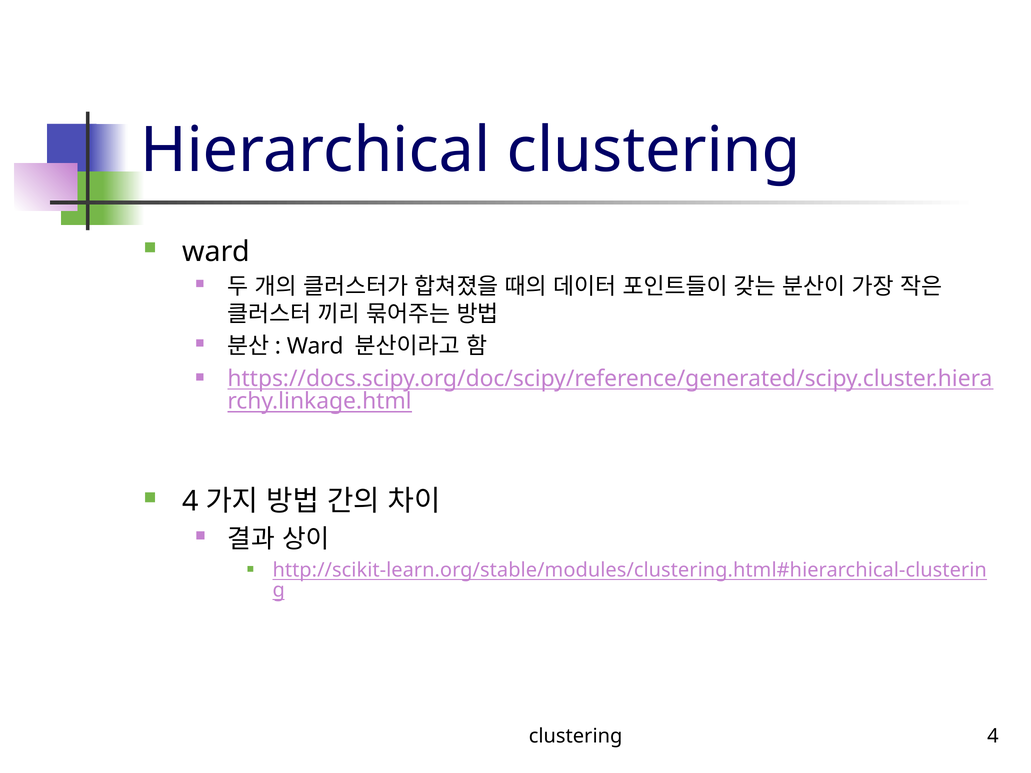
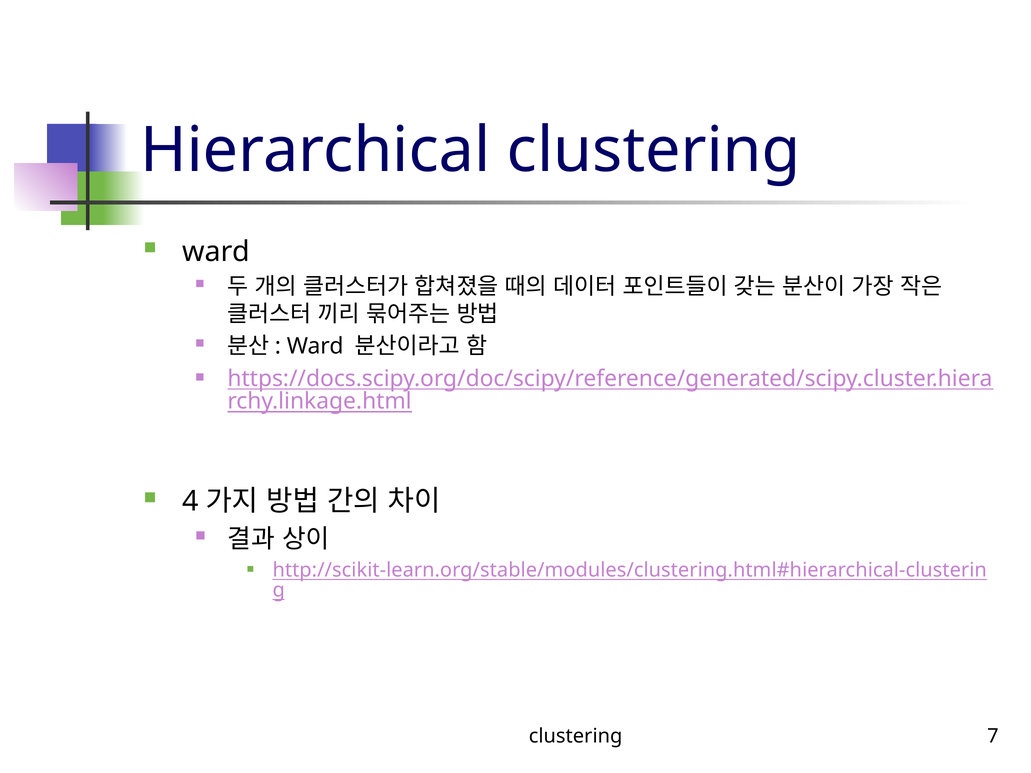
clustering 4: 4 -> 7 (993, 736)
